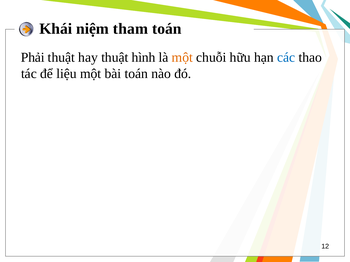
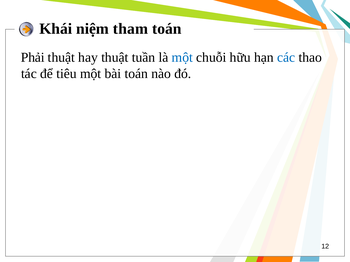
hình: hình -> tuần (143, 58)
một colour: orange -> blue (182, 58)
liệu: liệu -> tiêu (67, 74)
